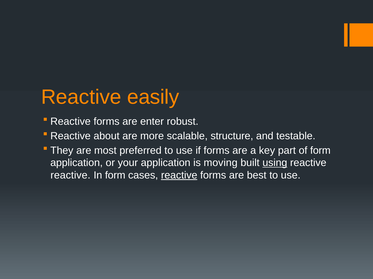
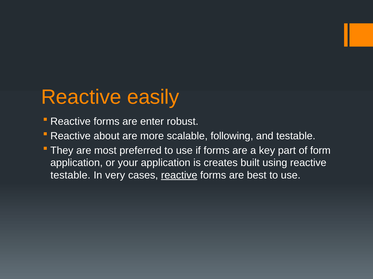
structure: structure -> following (232, 136)
moving: moving -> creates (221, 163)
using underline: present -> none (275, 163)
reactive: reactive -> testable (70, 176)
In form: form -> very (115, 176)
